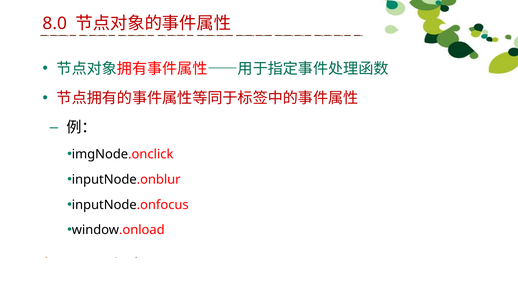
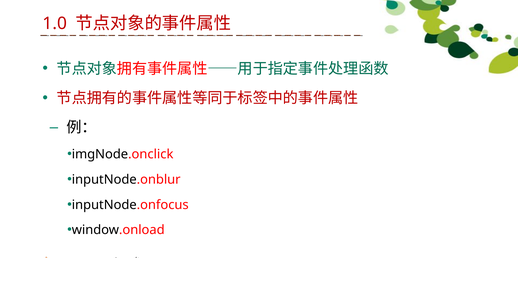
8.0: 8.0 -> 1.0 (55, 24)
